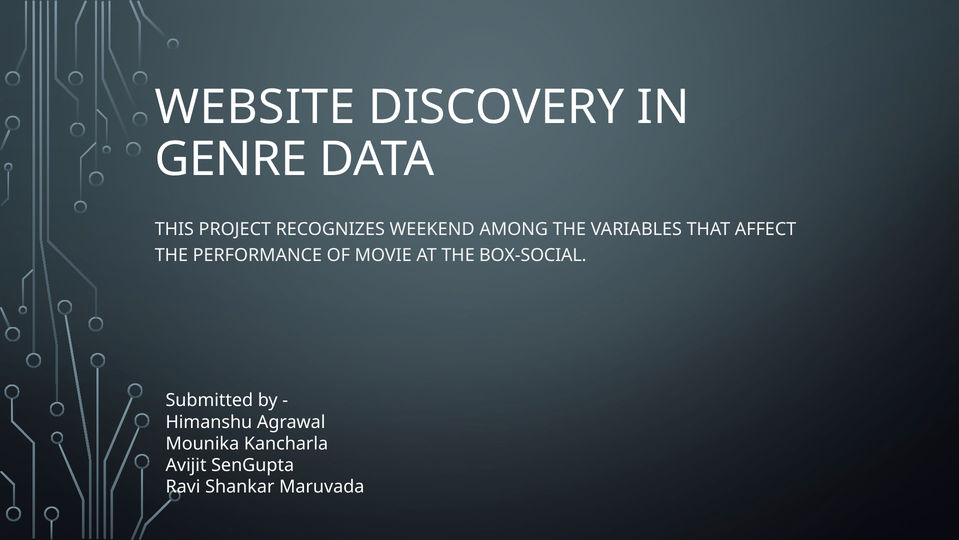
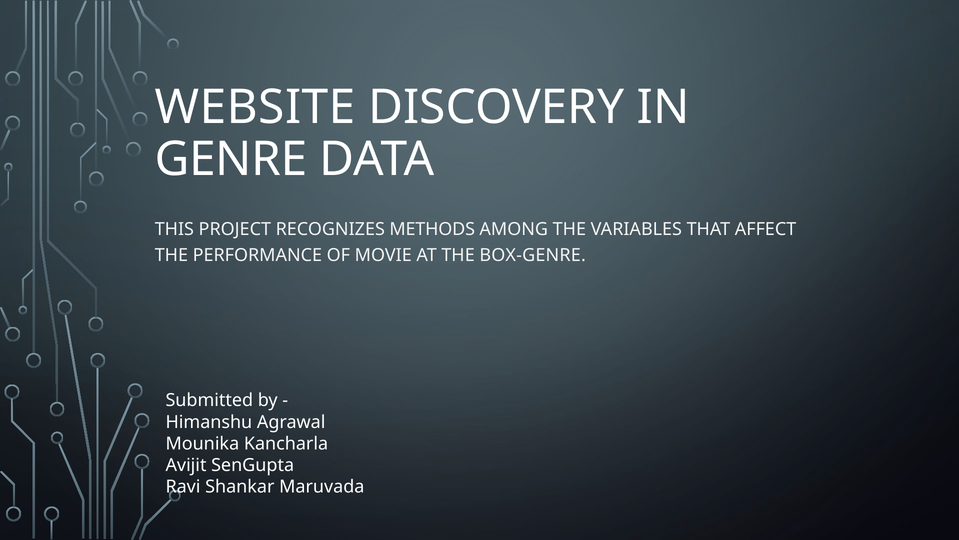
WEEKEND: WEEKEND -> METHODS (432, 229)
BOX-SOCIAL: BOX-SOCIAL -> BOX-GENRE (533, 255)
